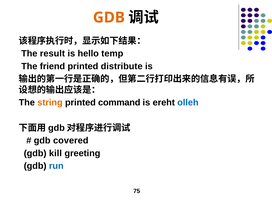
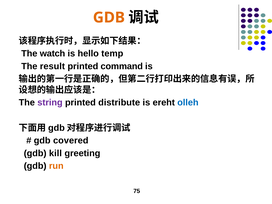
result: result -> watch (53, 54)
friend: friend -> result (52, 66)
distribute: distribute -> command (122, 66)
string colour: orange -> purple (50, 103)
command: command -> distribute (119, 103)
run colour: blue -> orange (56, 166)
